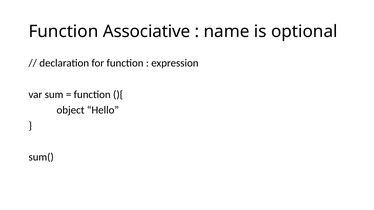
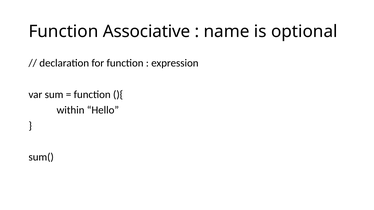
object: object -> within (71, 110)
